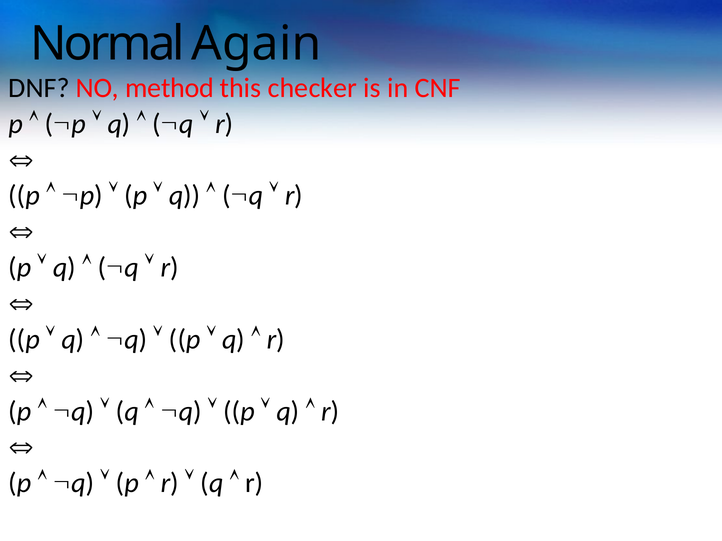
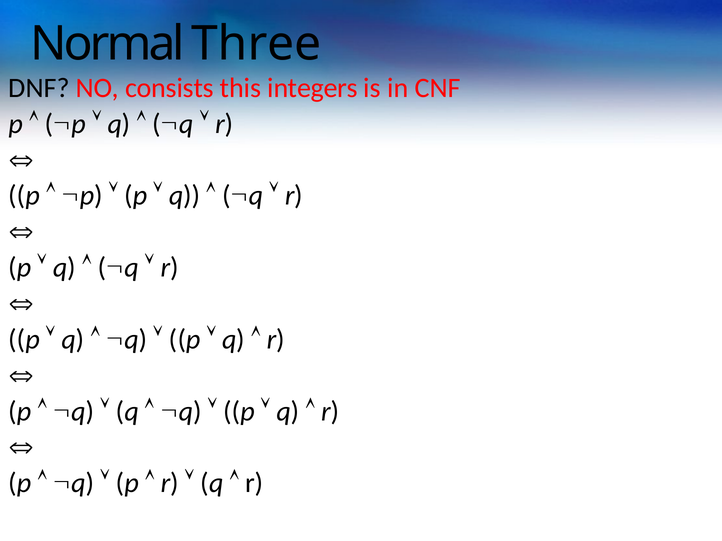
Again: Again -> Three (256, 44)
method: method -> consists (170, 88)
checker: checker -> integers (313, 88)
